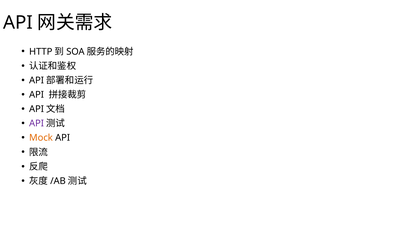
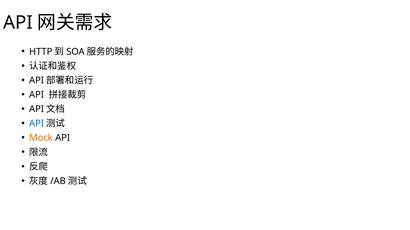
API colour: purple -> blue (37, 124)
